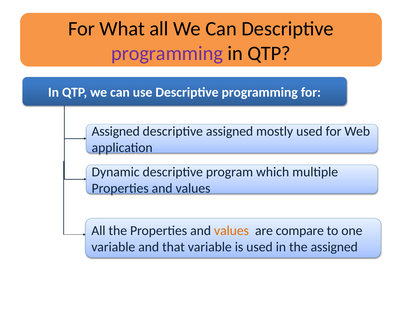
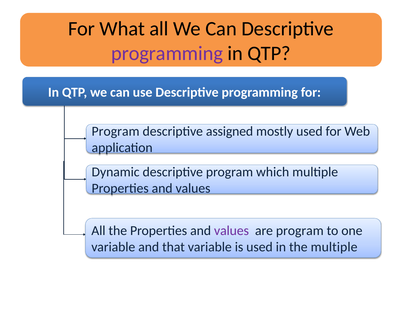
Assigned: Assigned -> Program (116, 131)
values colour: orange -> purple (231, 230)
are compare: compare -> program (300, 230)
the assigned: assigned -> multiple (334, 247)
